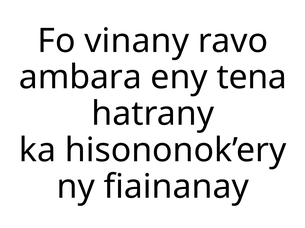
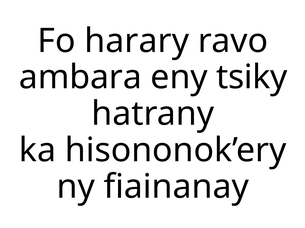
vinany: vinany -> harary (137, 41)
tena: tena -> tsiky (252, 78)
